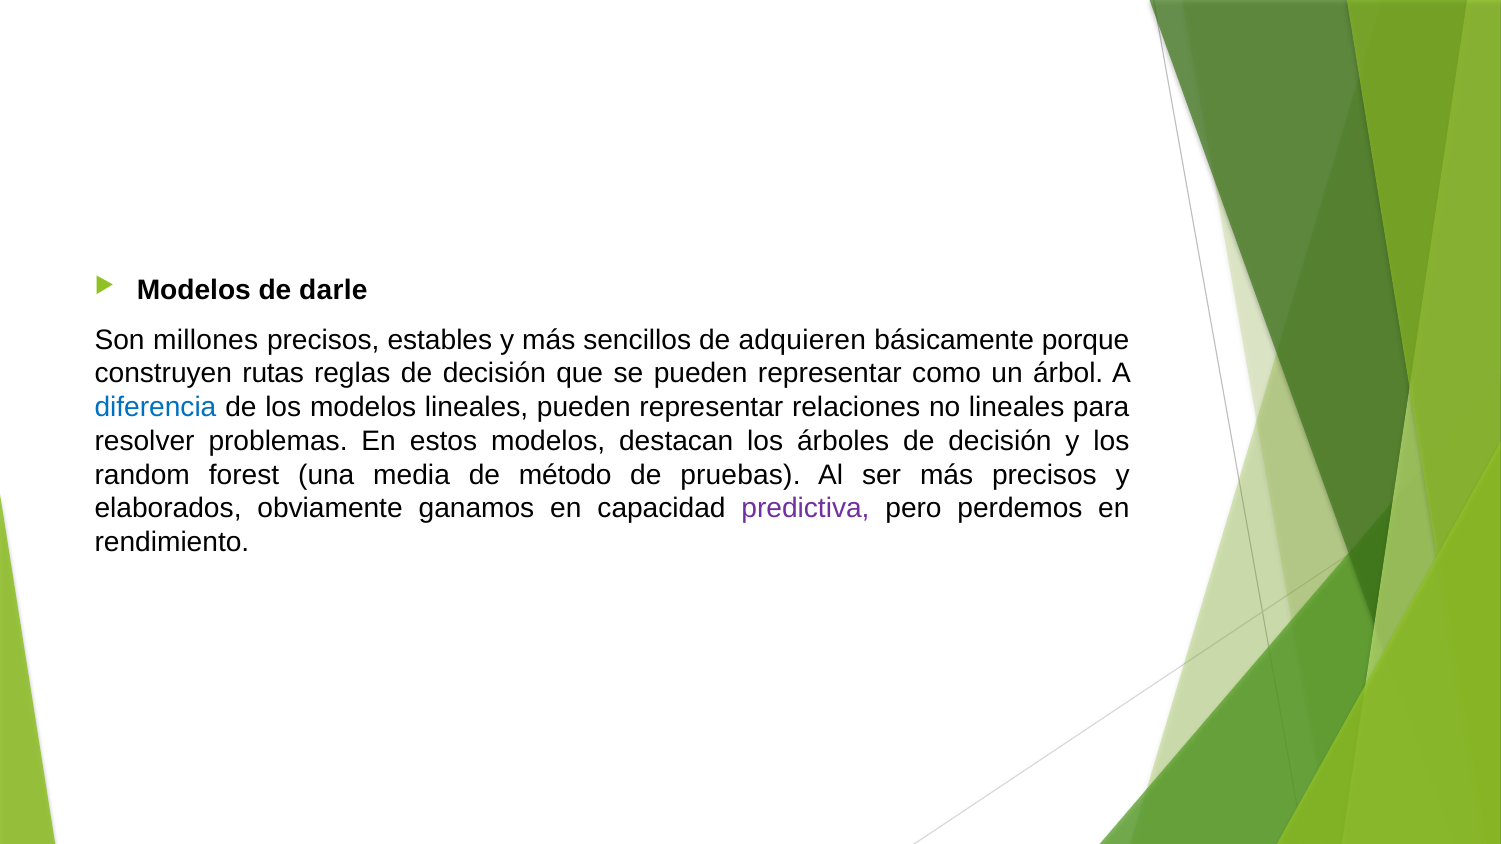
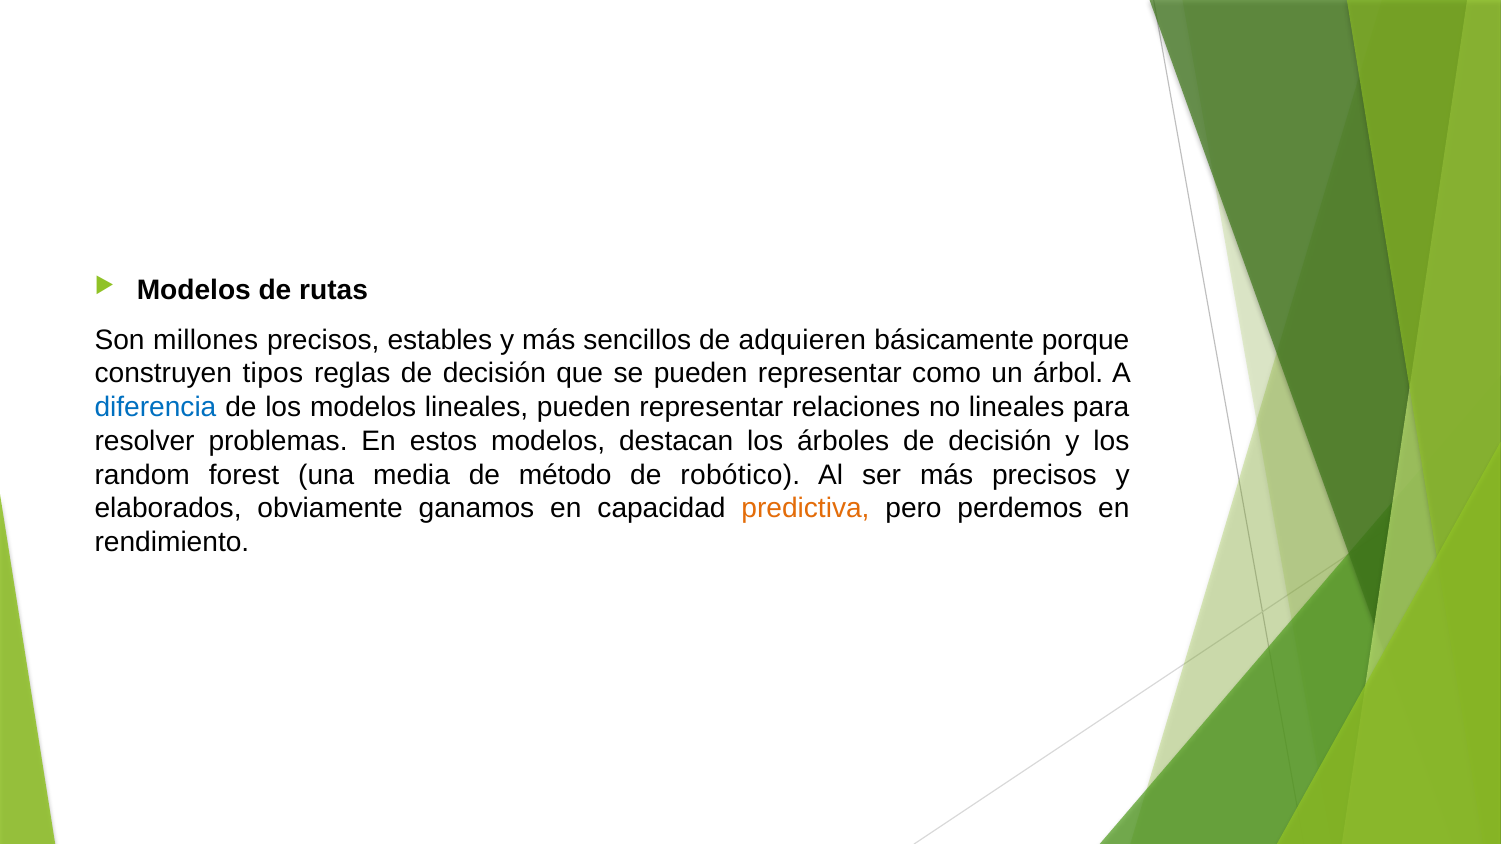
darle: darle -> rutas (334, 290)
rutas: rutas -> tipos (273, 374)
pruebas: pruebas -> robótico (740, 475)
predictiva colour: purple -> orange (805, 509)
